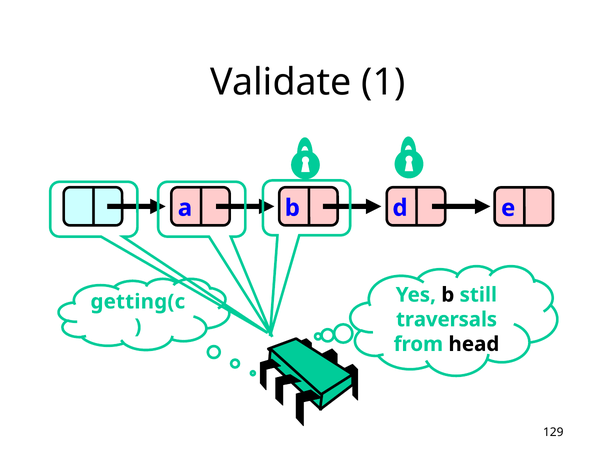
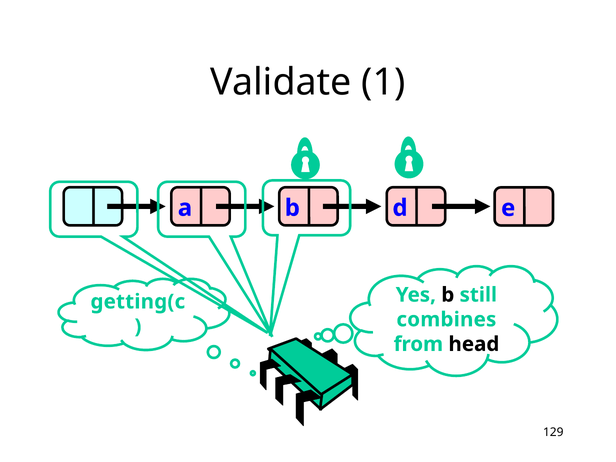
traversals: traversals -> combines (446, 320)
